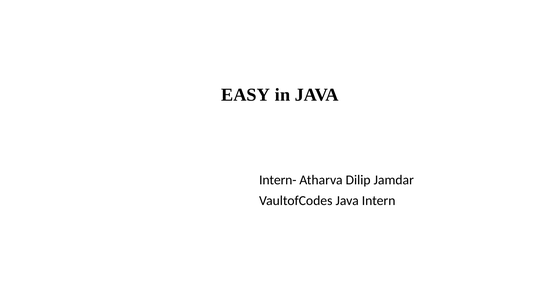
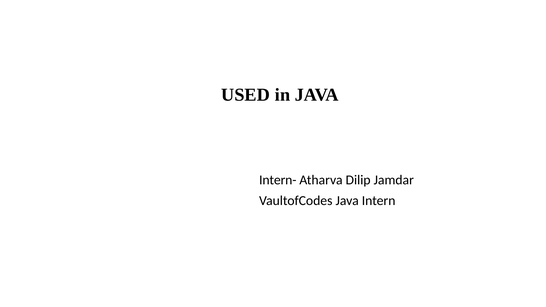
EASY: EASY -> USED (246, 95)
